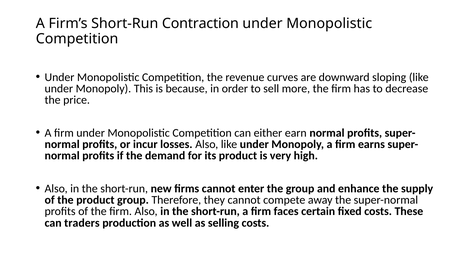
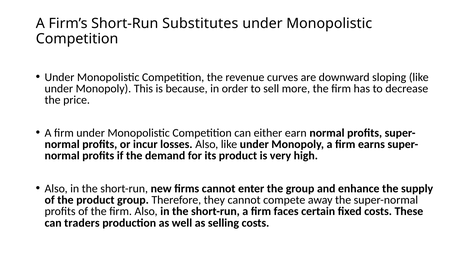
Contraction: Contraction -> Substitutes (200, 23)
